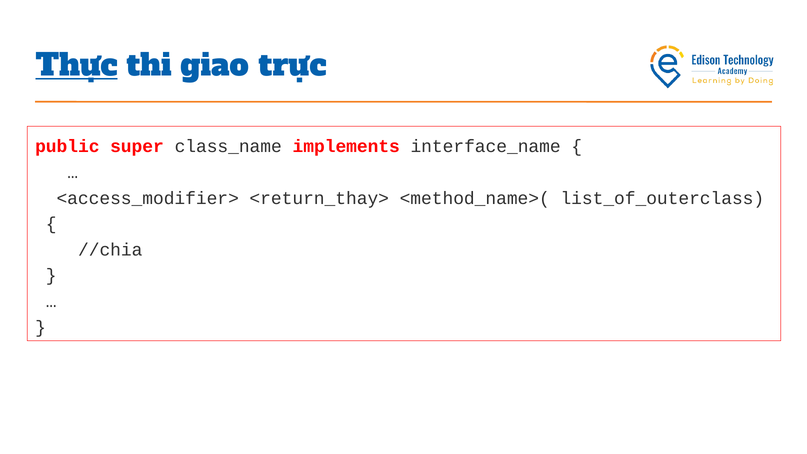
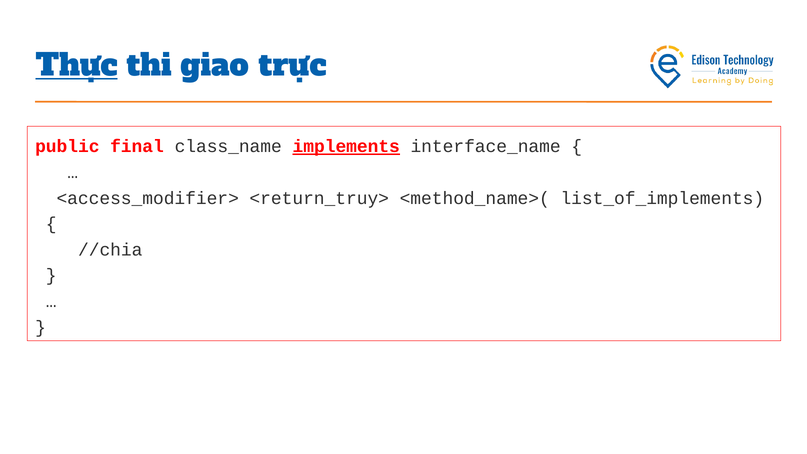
super: super -> final (137, 146)
implements underline: none -> present (346, 146)
<return_thay>: <return_thay> -> <return_truy> (319, 198)
list_of_outerclass: list_of_outerclass -> list_of_implements (662, 198)
